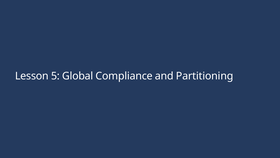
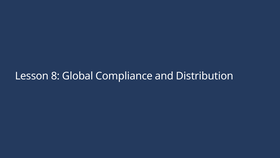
5: 5 -> 8 (55, 76)
Partitioning: Partitioning -> Distribution (205, 76)
